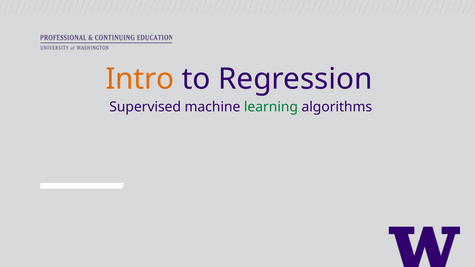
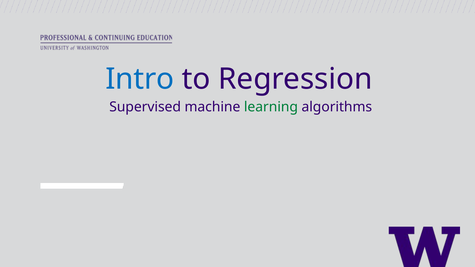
Intro colour: orange -> blue (140, 79)
